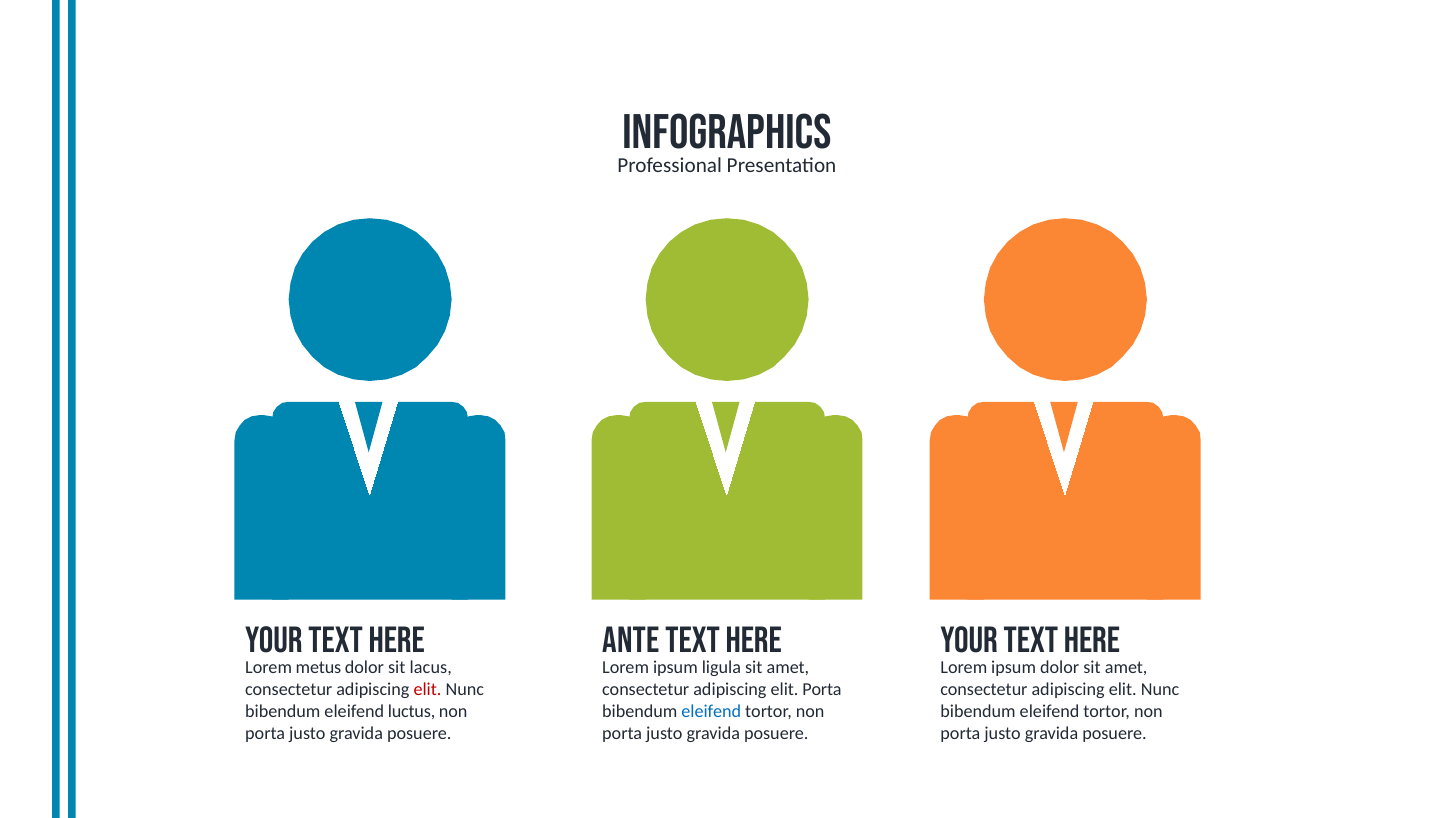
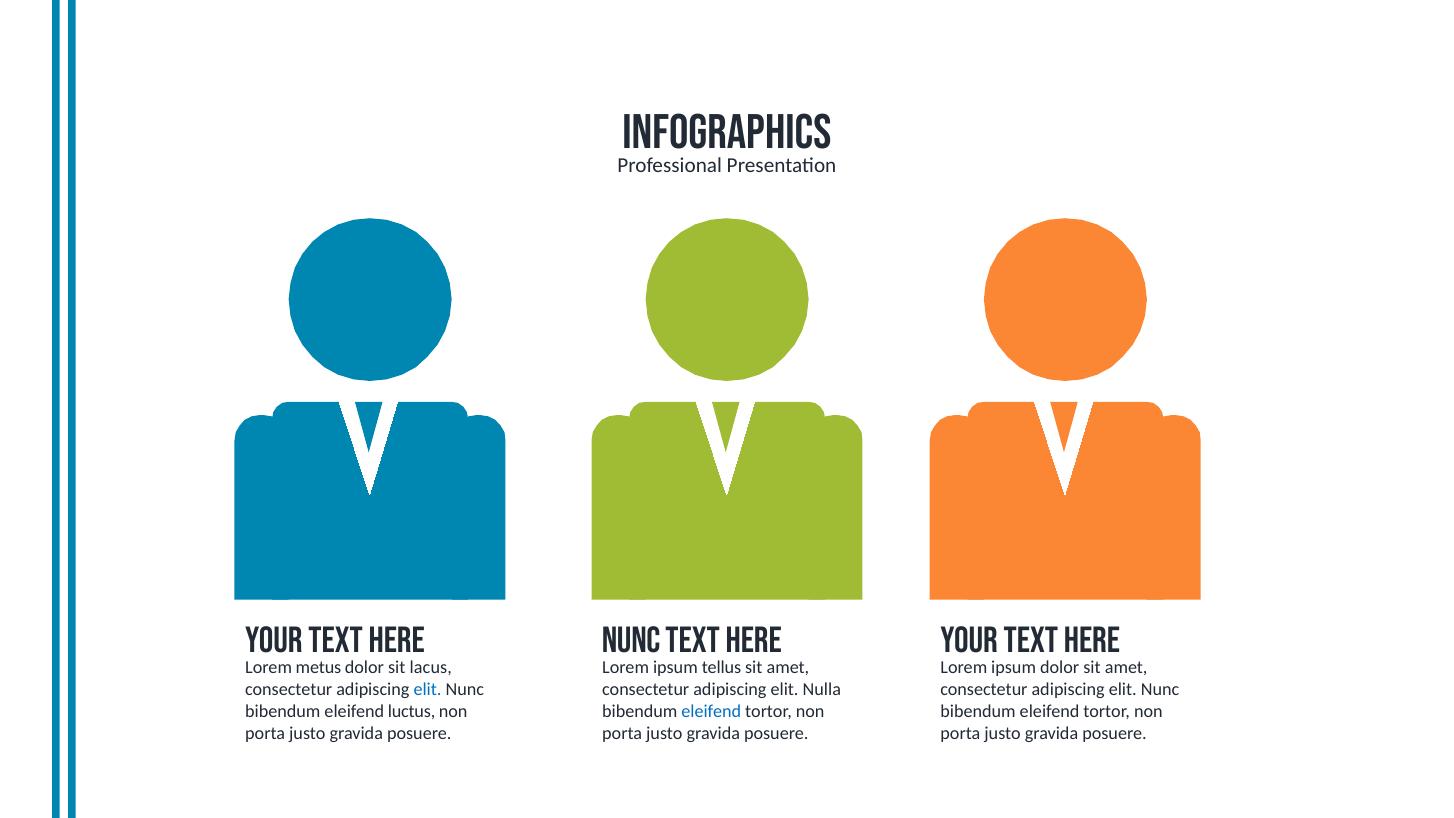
Ante: Ante -> Nunc (631, 640)
ligula: ligula -> tellus (721, 668)
elit colour: red -> blue (428, 689)
elit Porta: Porta -> Nulla (822, 689)
